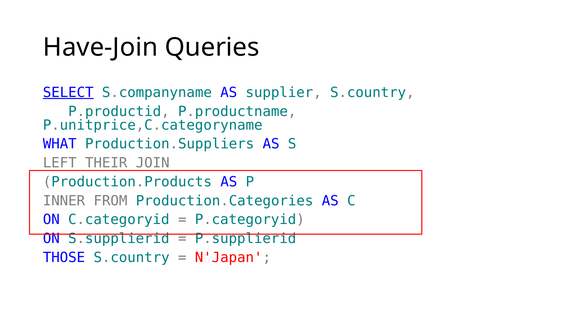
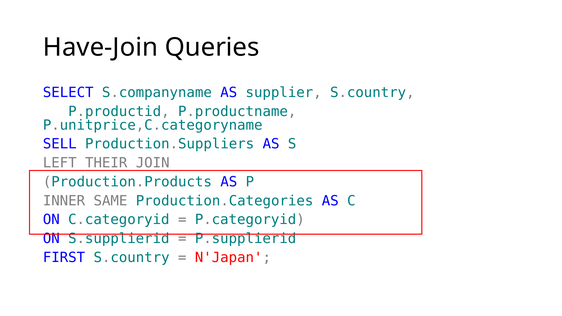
SELECT underline: present -> none (68, 93)
WHAT: WHAT -> SELL (60, 144)
FROM: FROM -> SAME (110, 201)
THOSE: THOSE -> FIRST (64, 258)
